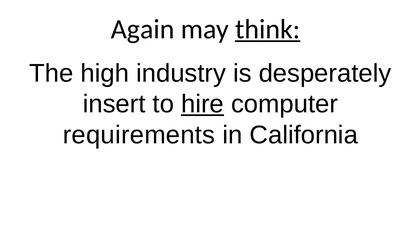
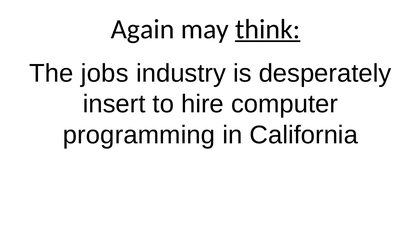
high: high -> jobs (105, 74)
hire underline: present -> none (202, 104)
requirements: requirements -> programming (139, 135)
